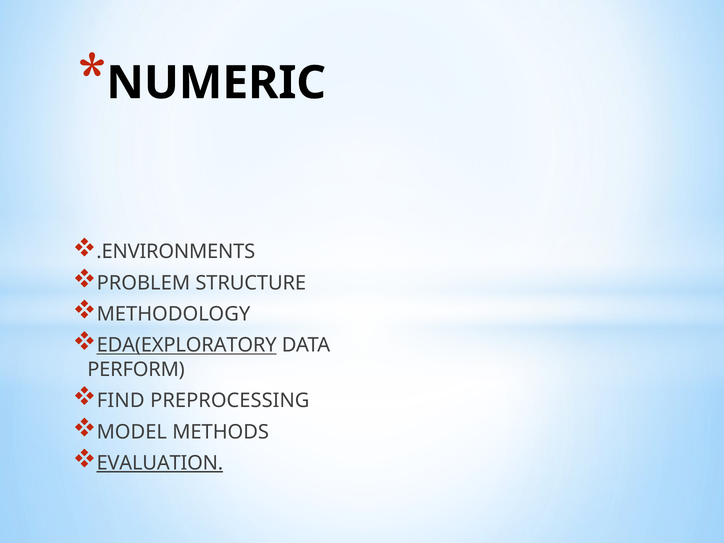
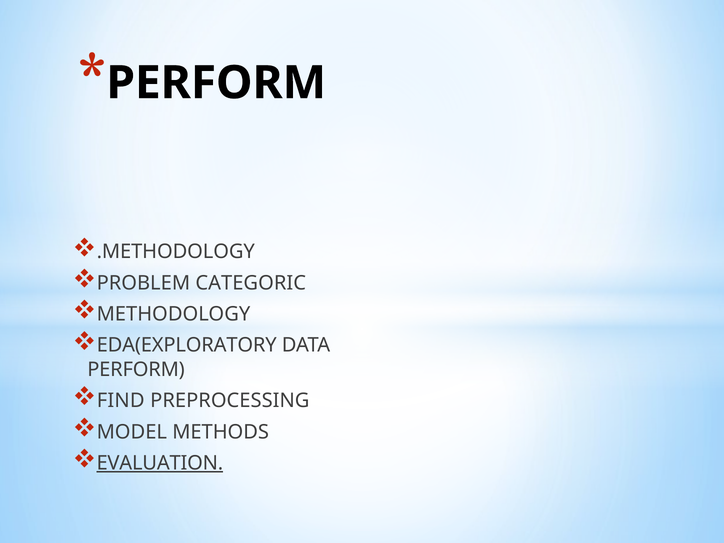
NUMERIC: NUMERIC -> PERFORM (216, 83)
.ENVIRONMENTS: .ENVIRONMENTS -> .METHODOLOGY (176, 252)
STRUCTURE: STRUCTURE -> CATEGORIC (251, 283)
EDA(EXPLORATORY underline: present -> none (187, 345)
